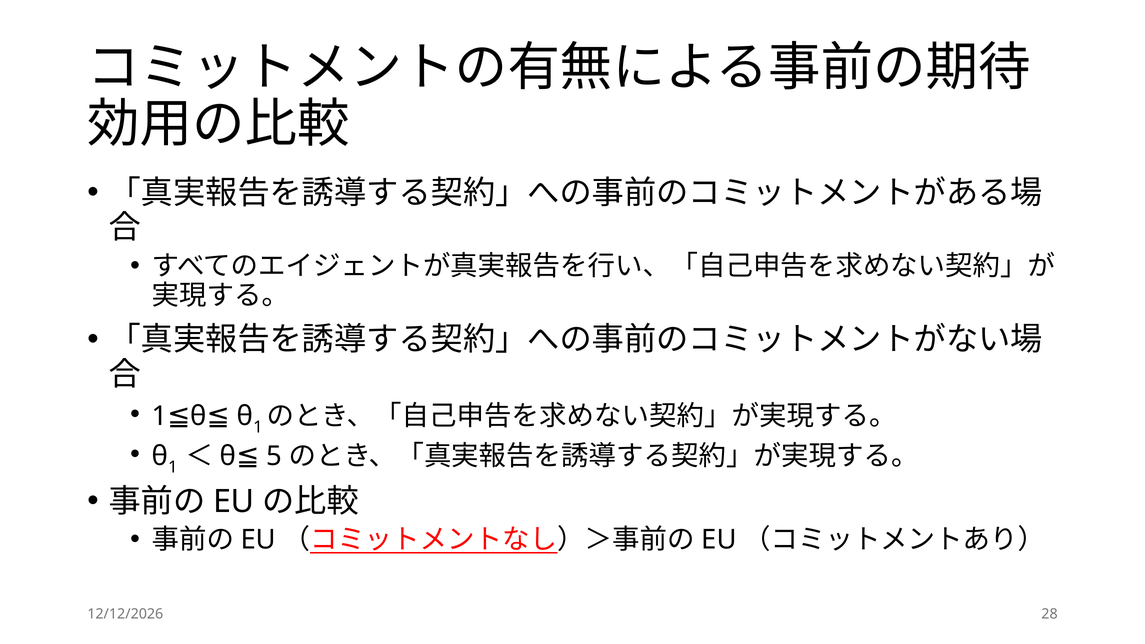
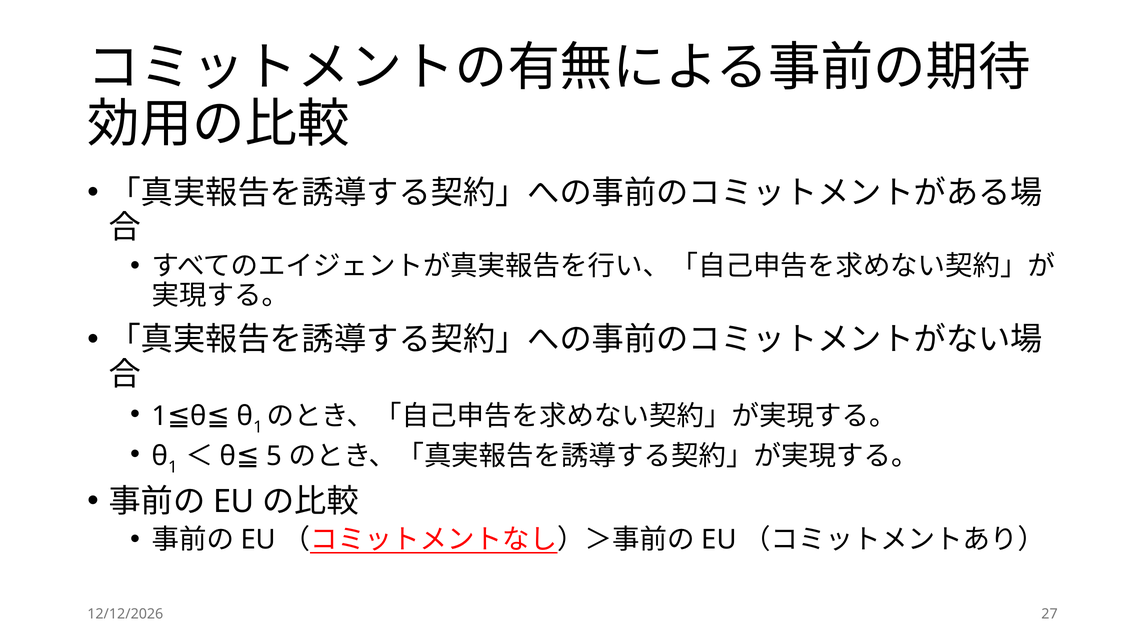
28: 28 -> 27 (1050, 614)
